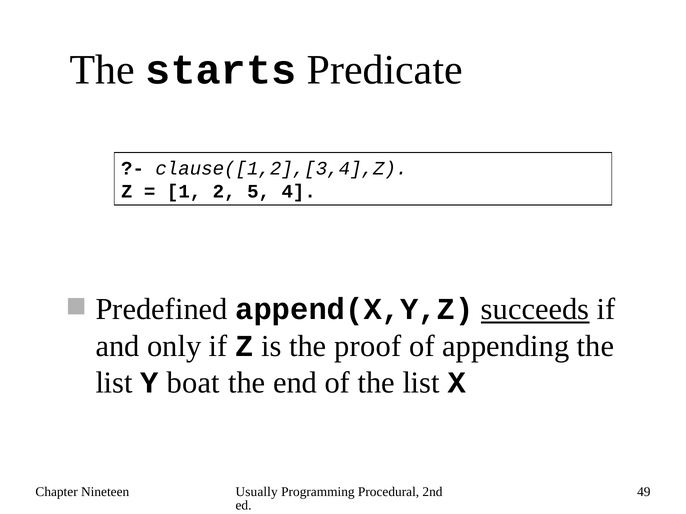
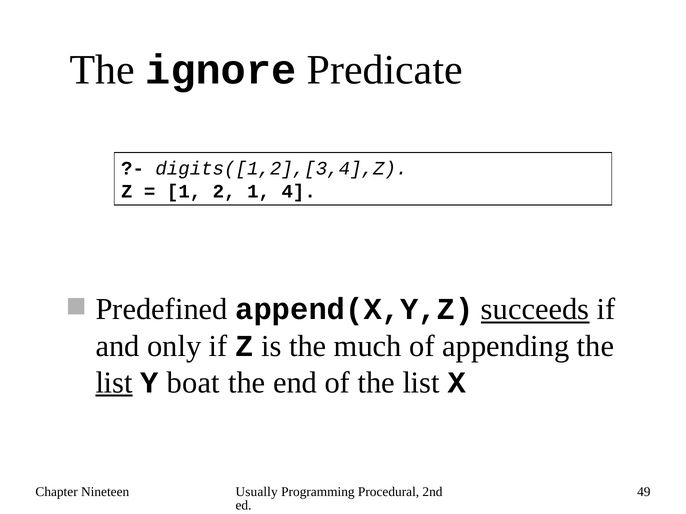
starts: starts -> ignore (221, 70)
clause([1,2],[3,4],Z: clause([1,2],[3,4],Z -> digits([1,2],[3,4],Z (281, 169)
2 5: 5 -> 1 (259, 192)
proof: proof -> much (368, 346)
list underline: none -> present (114, 383)
